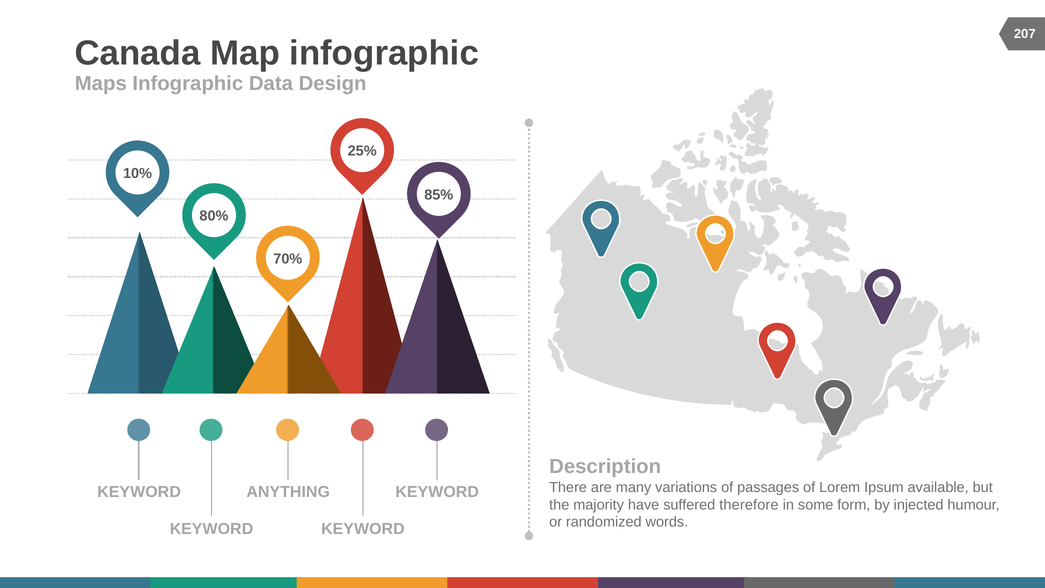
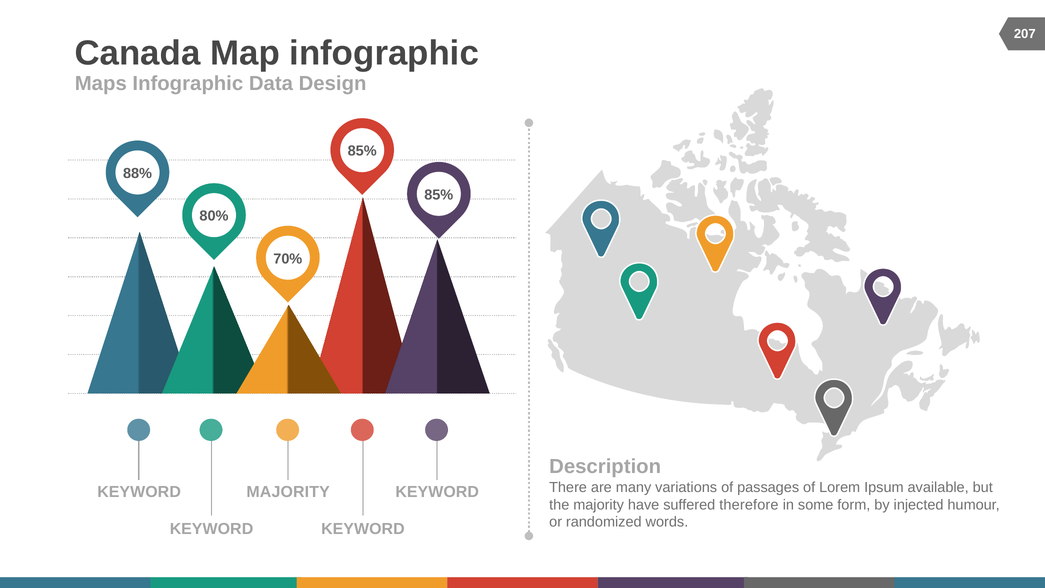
25%: 25% -> 85% (362, 151)
10%: 10% -> 88% (138, 173)
ANYTHING: ANYTHING -> MAJORITY (288, 492)
